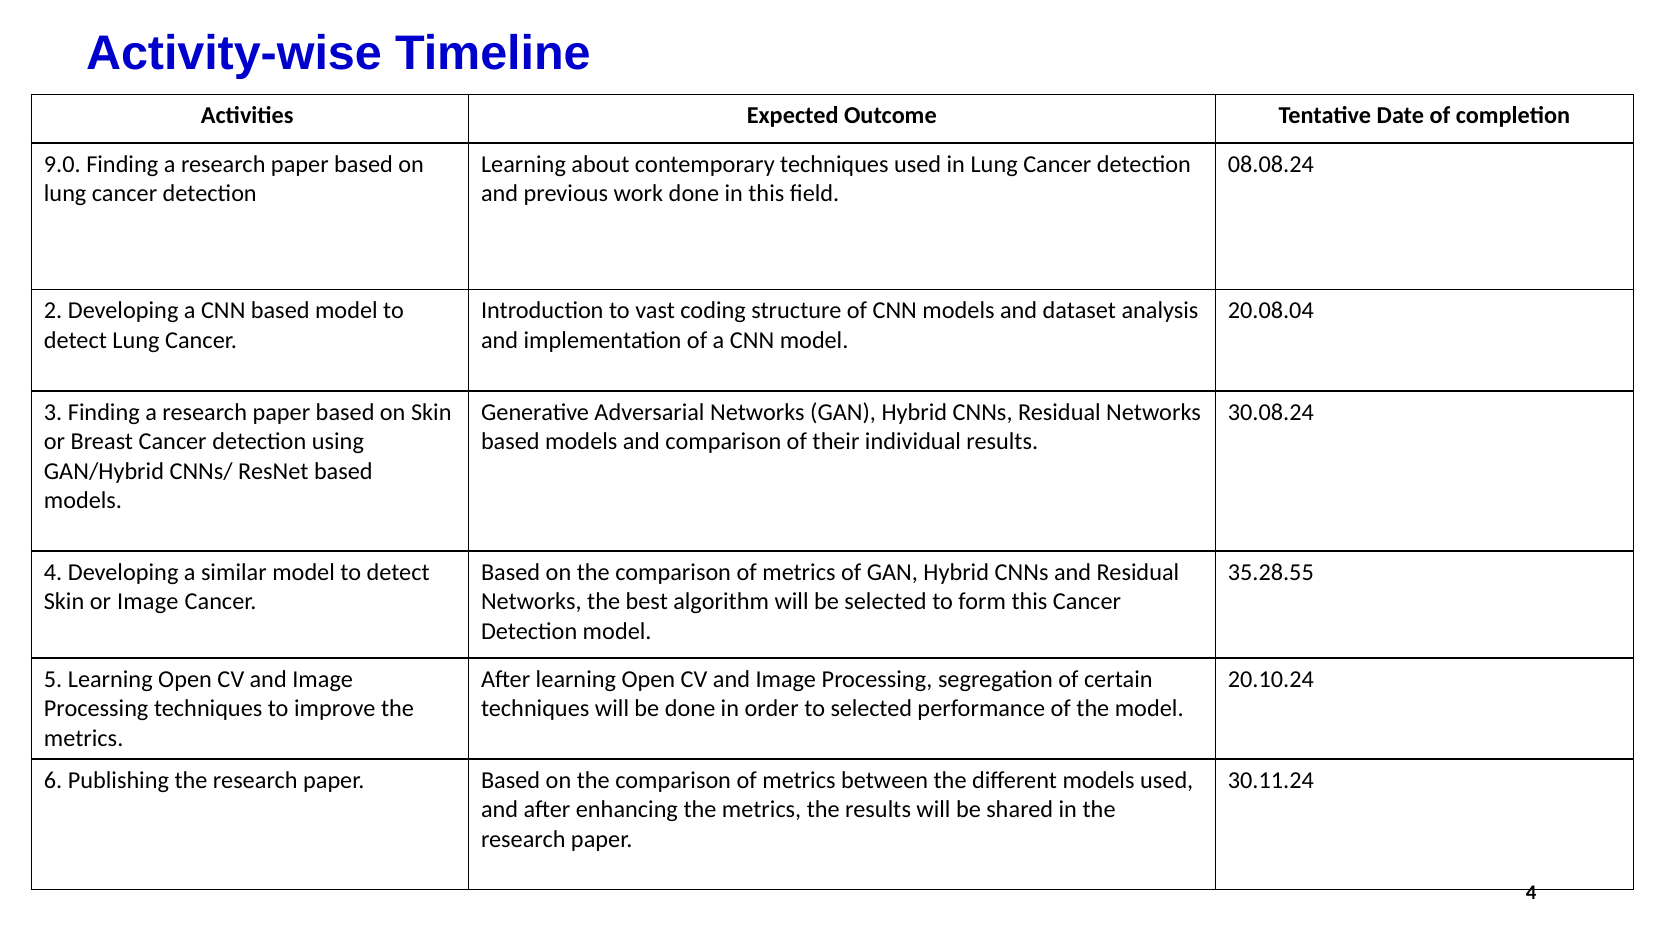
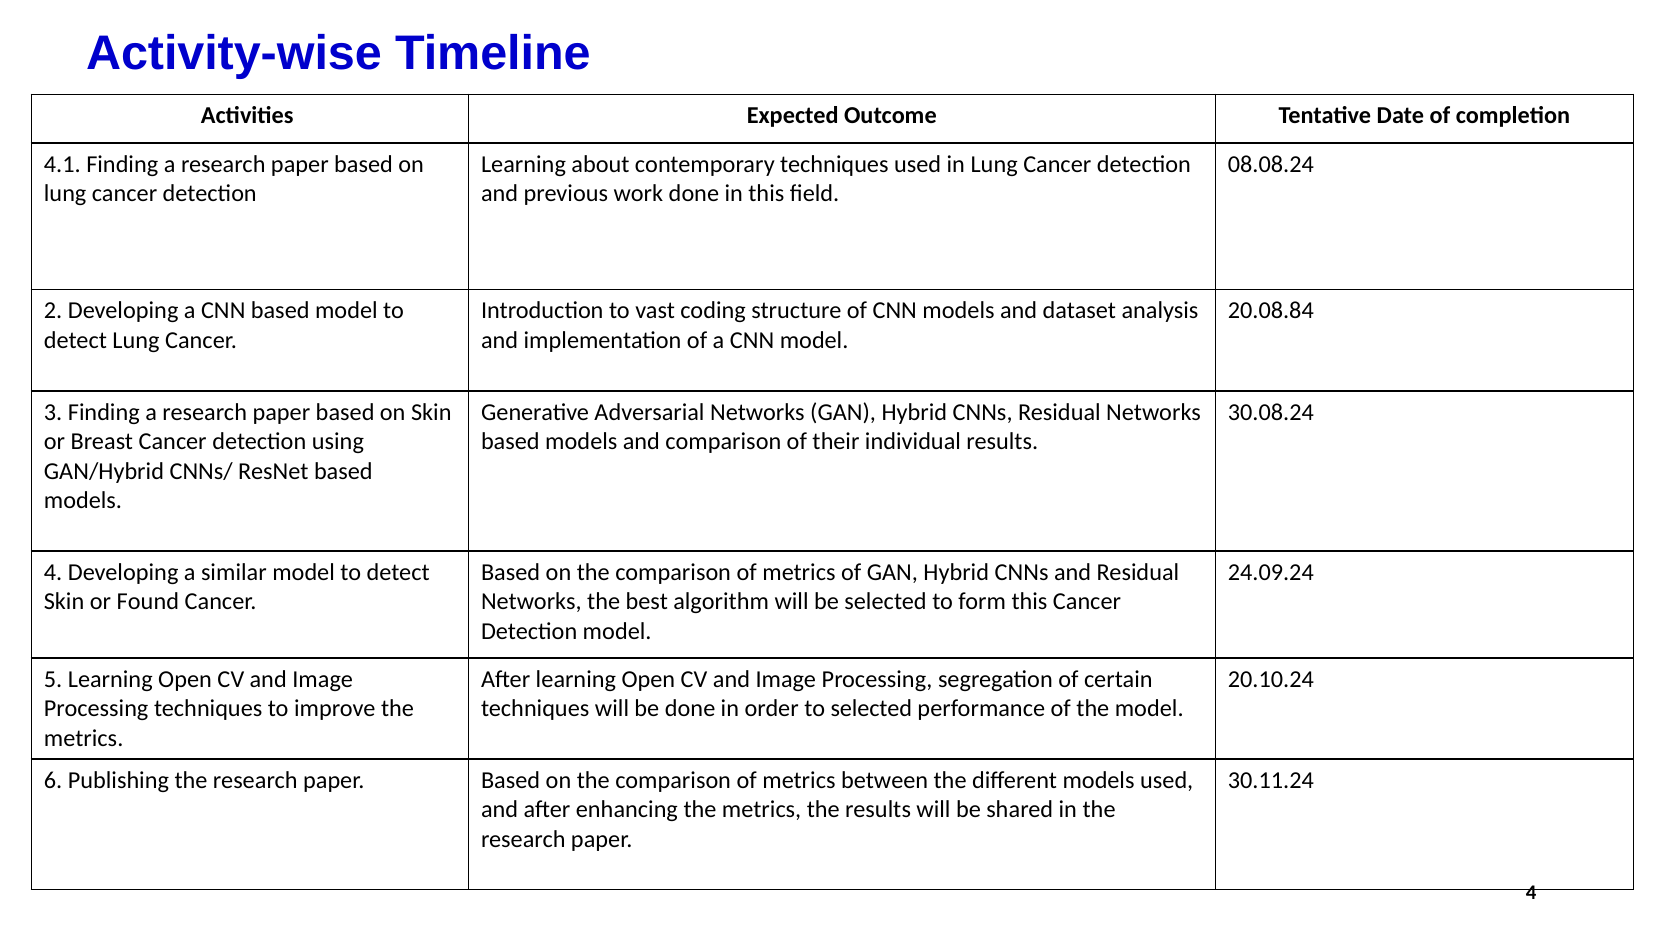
9.0: 9.0 -> 4.1 (62, 165)
20.08.04: 20.08.04 -> 20.08.84 (1271, 311)
35.28.55: 35.28.55 -> 24.09.24 (1271, 573)
or Image: Image -> Found (148, 602)
